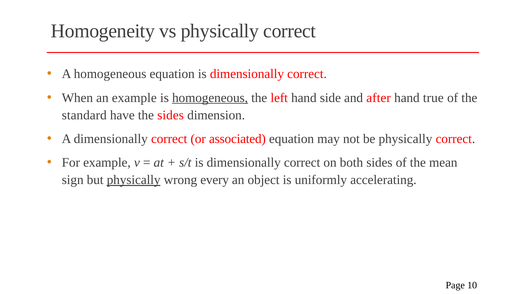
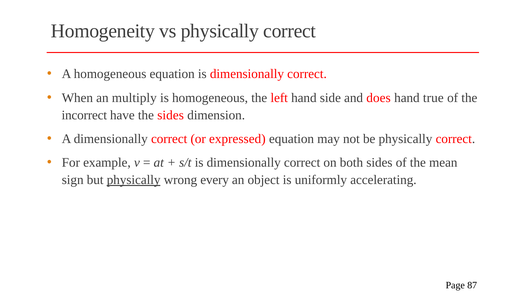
an example: example -> multiply (134, 98)
homogeneous underline: present -> none (210, 98)
after: after -> does (379, 98)
standard: standard -> incorrect (84, 115)
associated: associated -> expressed (237, 139)
10: 10 -> 87 (472, 286)
